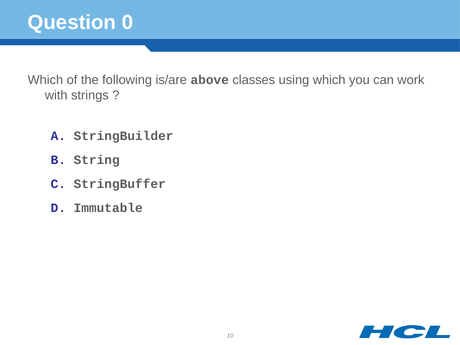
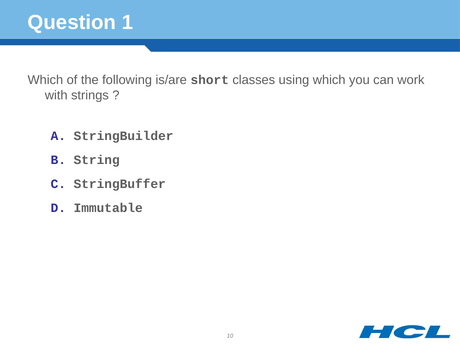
0: 0 -> 1 (128, 23)
above: above -> short (210, 80)
